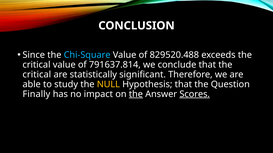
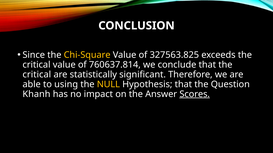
Chi-Square colour: light blue -> yellow (87, 55)
829520.488: 829520.488 -> 327563.825 (174, 55)
791637.814: 791637.814 -> 760637.814 (115, 65)
study: study -> using (66, 85)
Finally: Finally -> Khanh (36, 94)
the underline: present -> none (136, 94)
